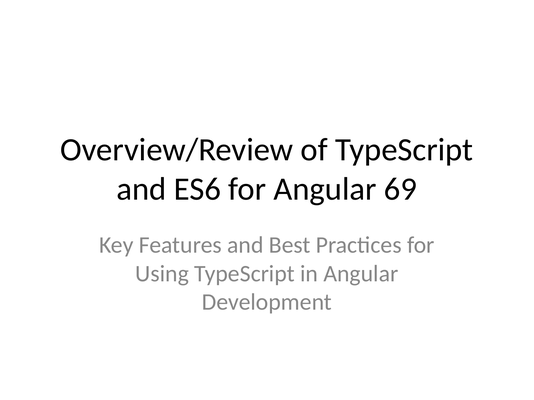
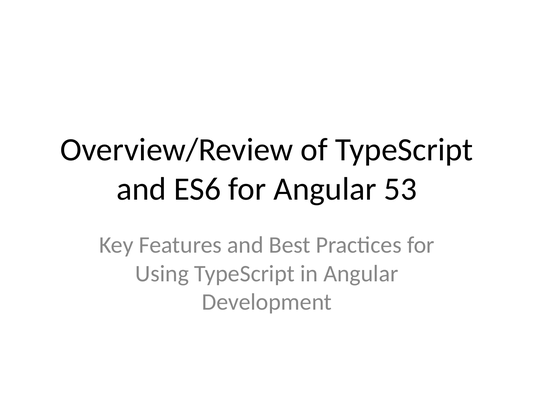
69: 69 -> 53 (400, 189)
